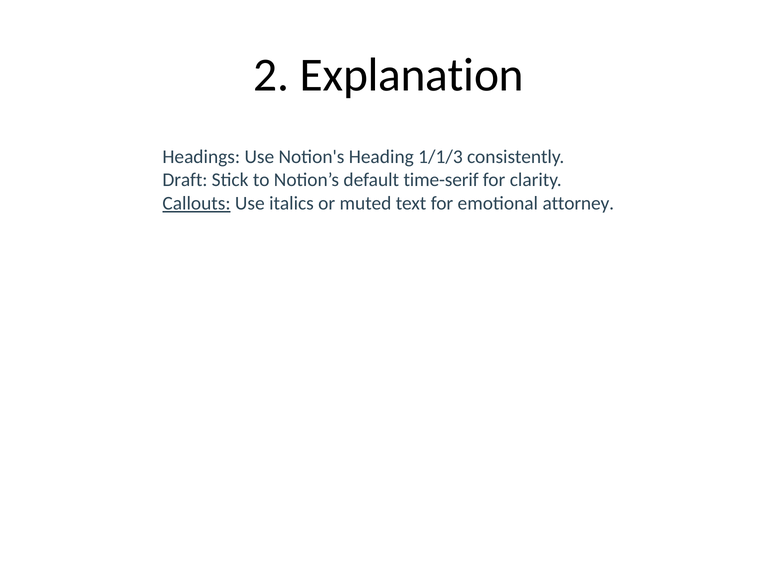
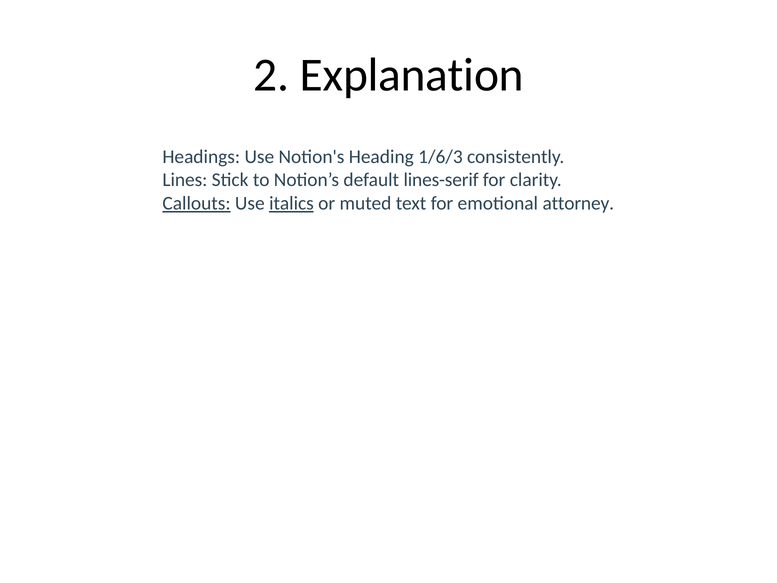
1/1/3: 1/1/3 -> 1/6/3 (440, 157)
Draft: Draft -> Lines (185, 180)
time-serif: time-serif -> lines-serif (441, 180)
italics underline: none -> present (291, 203)
